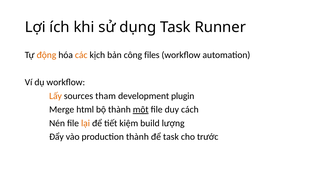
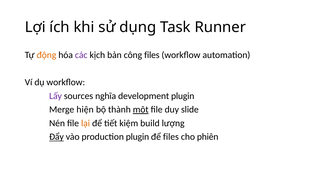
các colour: orange -> purple (81, 55)
Lấy colour: orange -> purple (55, 96)
tham: tham -> nghĩa (106, 96)
html: html -> hiện (85, 109)
cách: cách -> slide (190, 109)
Đẩy underline: none -> present (56, 137)
production thành: thành -> plugin (137, 137)
để task: task -> files (171, 137)
trước: trước -> phiên (208, 137)
